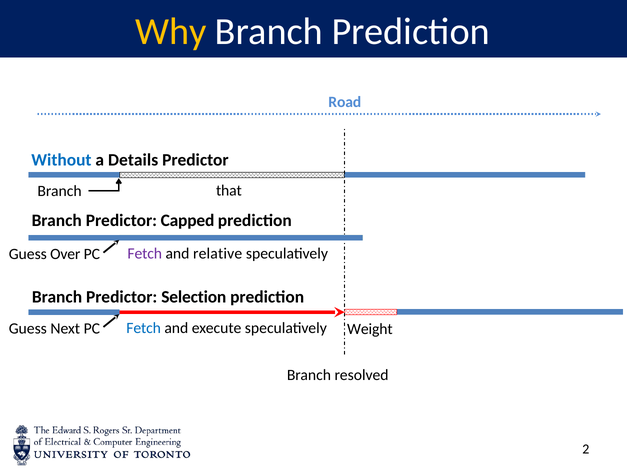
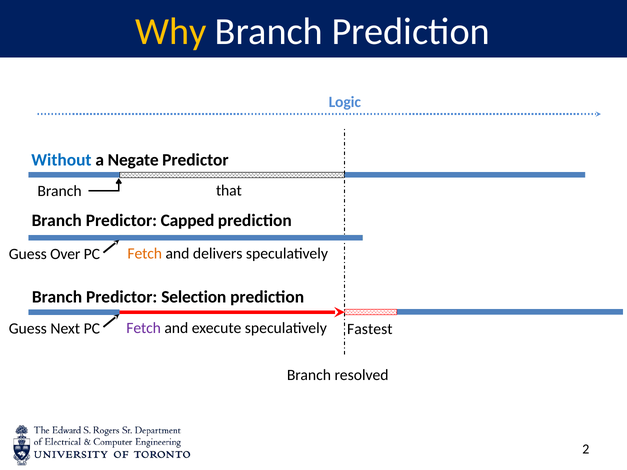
Road: Road -> Logic (345, 102)
Details: Details -> Negate (133, 160)
Fetch colour: purple -> orange (145, 254)
relative: relative -> delivers (218, 254)
Fetch colour: blue -> purple (144, 328)
Weight: Weight -> Fastest (370, 329)
